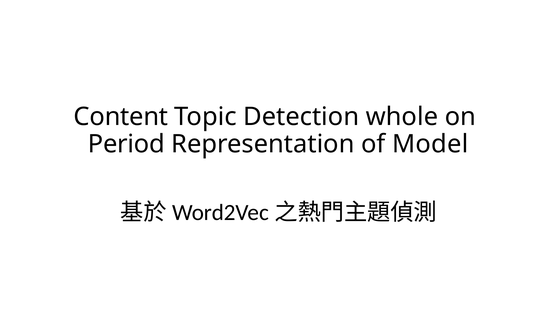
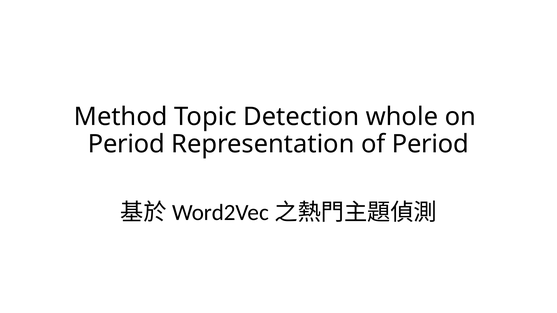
Content: Content -> Method (121, 117)
of Model: Model -> Period (430, 144)
